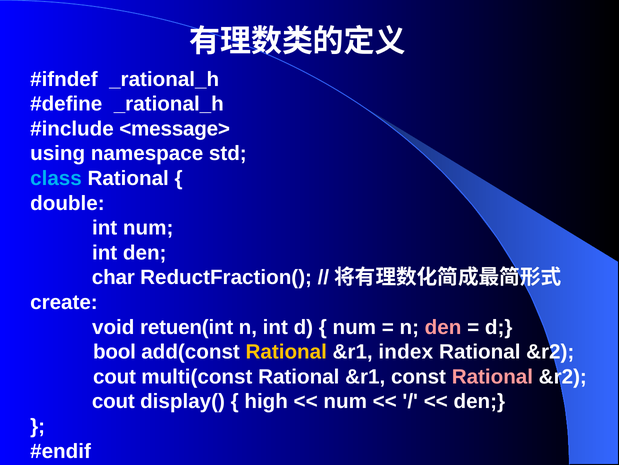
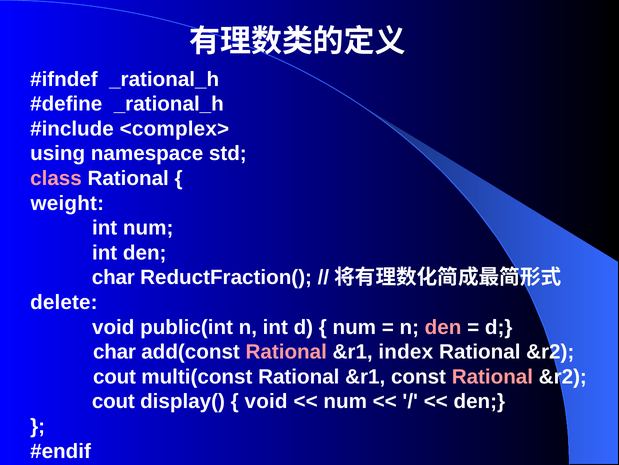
<message>: <message> -> <complex> (174, 129)
class colour: light blue -> pink (56, 178)
double: double -> weight (67, 203)
create: create -> delete (64, 302)
retuen(int: retuen(int -> public(int (187, 327)
bool: bool -> char (114, 352)
Rational colour: yellow -> pink (286, 352)
high: high -> void (266, 401)
